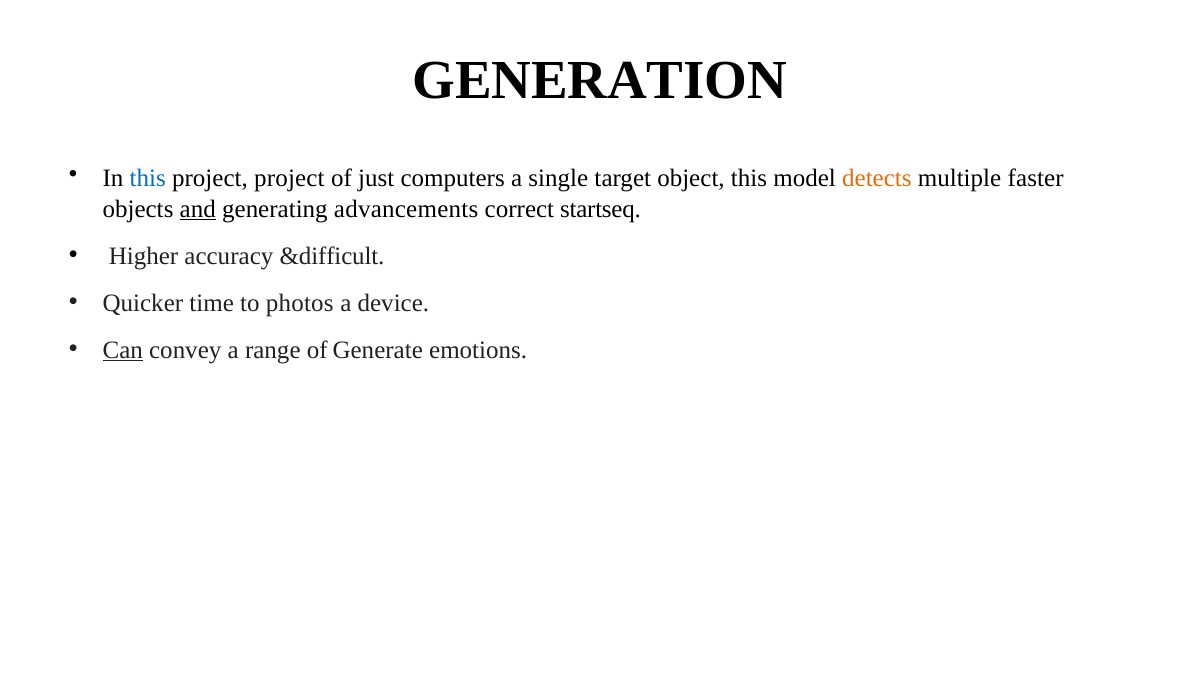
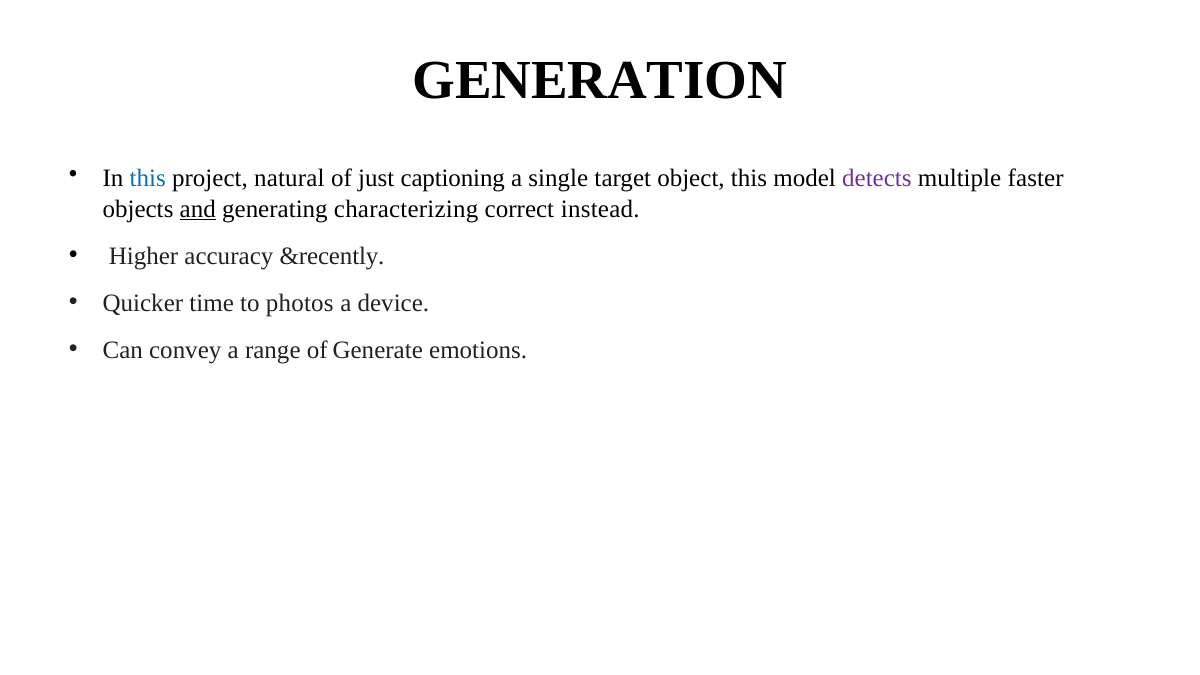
project project: project -> natural (289, 179)
computers: computers -> captioning (453, 179)
detects colour: orange -> purple (877, 179)
advancements: advancements -> characterizing (406, 209)
startseq: startseq -> instead (600, 209)
&difficult: &difficult -> &recently (332, 256)
Can underline: present -> none (123, 350)
